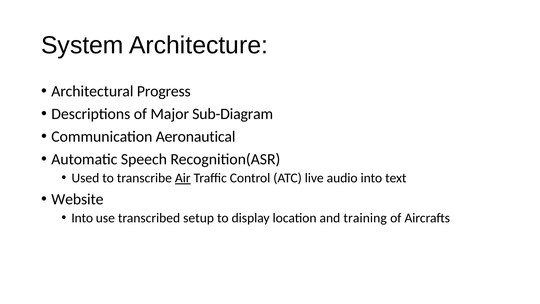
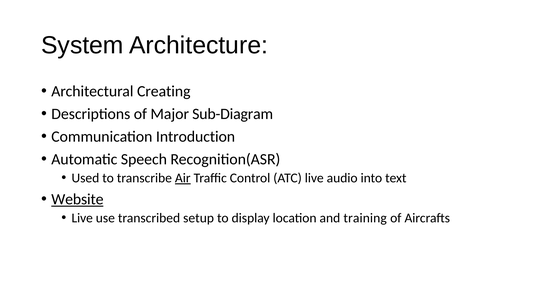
Progress: Progress -> Creating (164, 91)
Aeronautical: Aeronautical -> Introduction (196, 137)
Website underline: none -> present (77, 199)
Into: Into -> Live (82, 218)
